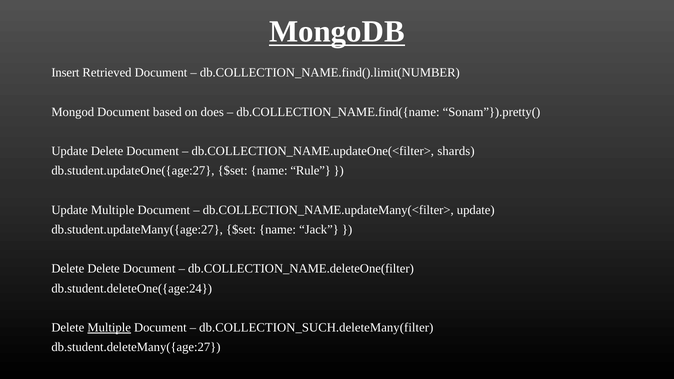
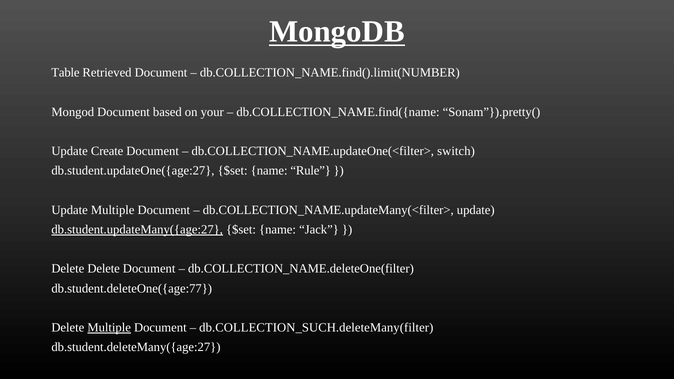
Insert: Insert -> Table (65, 73)
does: does -> your (212, 112)
Update Delete: Delete -> Create (107, 151)
shards: shards -> switch (456, 151)
db.student.updateMany({age:27 underline: none -> present (137, 230)
db.student.deleteOne({age:24: db.student.deleteOne({age:24 -> db.student.deleteOne({age:77 (132, 289)
